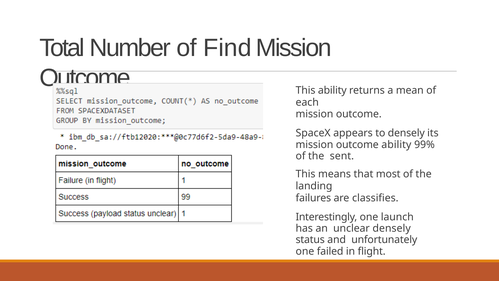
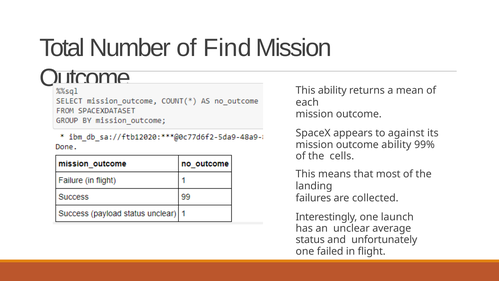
to densely: densely -> against (406, 133)
sent: sent -> cells (342, 156)
classifies: classifies -> collected (375, 198)
unclear densely: densely -> average (392, 228)
